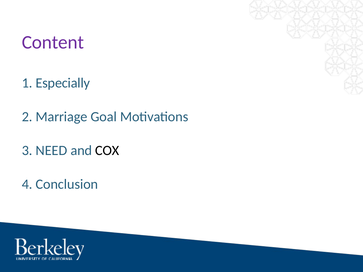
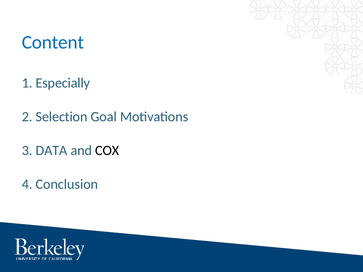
Content colour: purple -> blue (53, 42)
Marriage: Marriage -> Selection (62, 117)
NEED: NEED -> DATA (52, 151)
